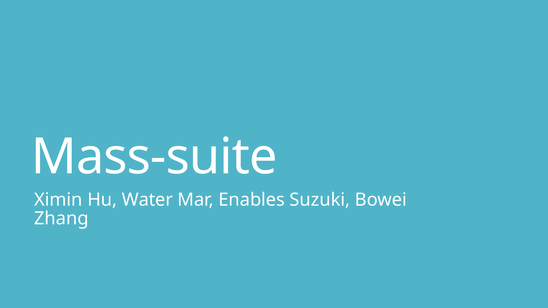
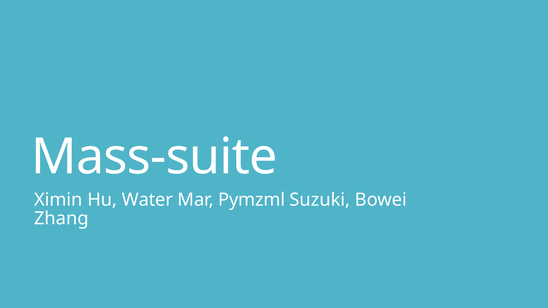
Enables: Enables -> Pymzml (252, 200)
